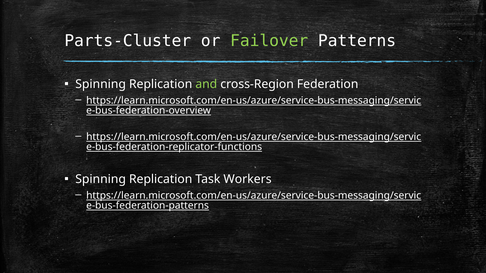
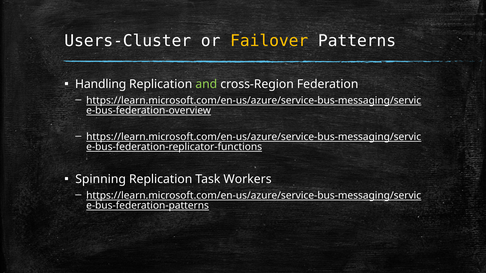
Parts-Cluster: Parts-Cluster -> Users-Cluster (128, 41)
Failover colour: light green -> yellow (269, 41)
Spinning: Spinning -> Handling (101, 84)
